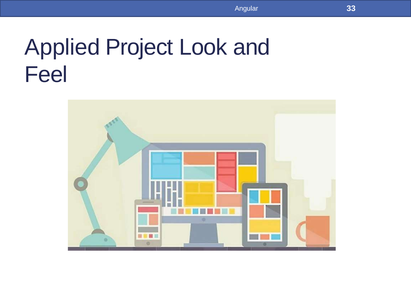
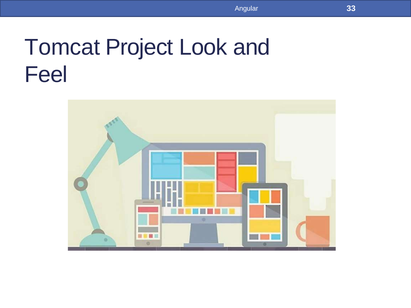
Applied: Applied -> Tomcat (62, 47)
